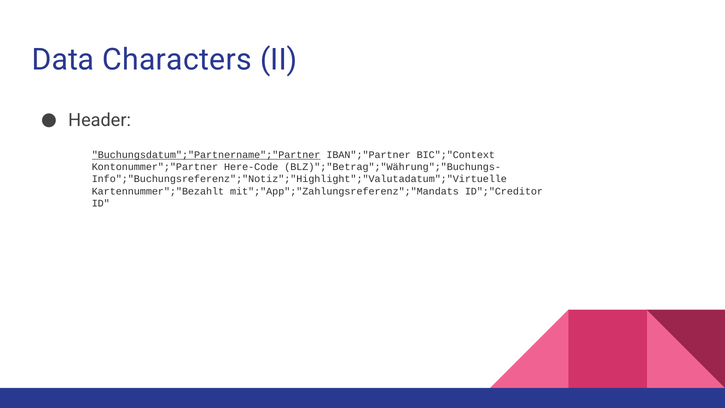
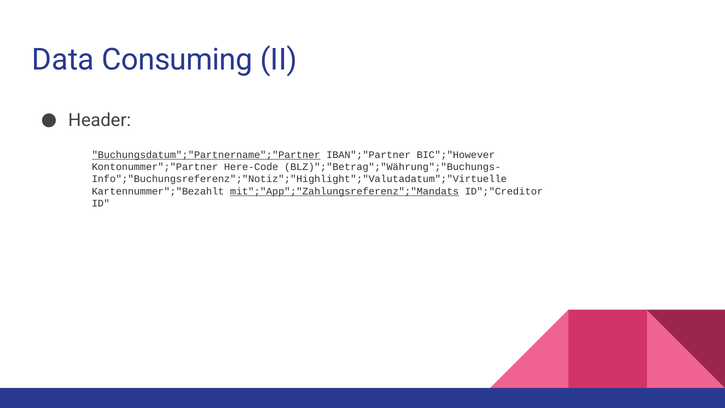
Characters: Characters -> Consuming (177, 60)
BIC";"Context: BIC";"Context -> BIC";"However (456, 155)
mit";"App";"Zahlungsreferenz";"Mandats underline: none -> present (344, 191)
